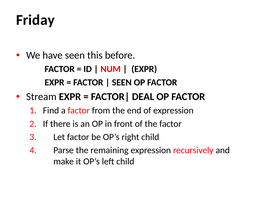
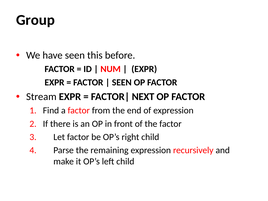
Friday: Friday -> Group (35, 20)
DEAL: DEAL -> NEXT (143, 97)
